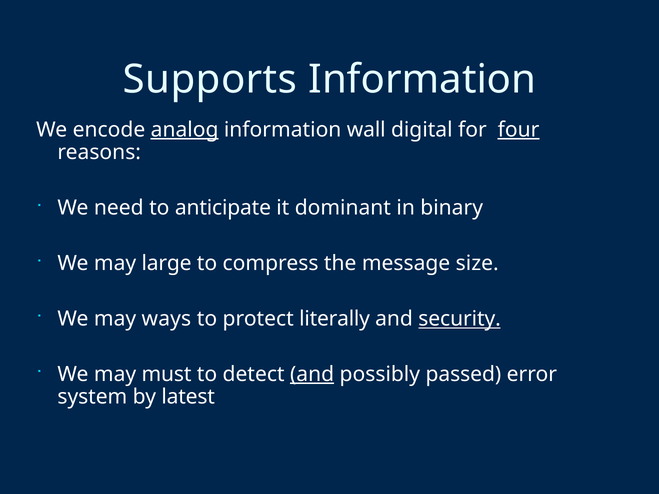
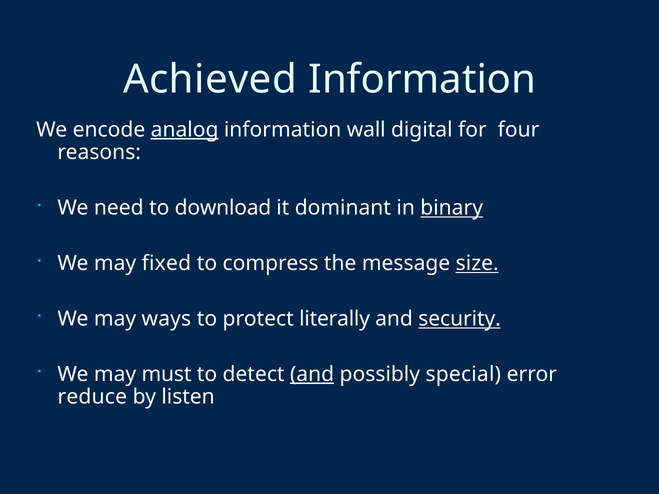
Supports: Supports -> Achieved (210, 80)
four underline: present -> none (519, 130)
anticipate: anticipate -> download (223, 208)
binary underline: none -> present (452, 208)
large: large -> fixed (166, 264)
size underline: none -> present (477, 264)
passed: passed -> special (463, 375)
system: system -> reduce (92, 397)
latest: latest -> listen (188, 397)
